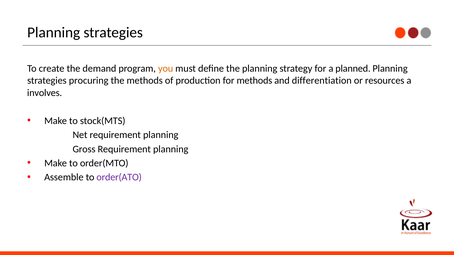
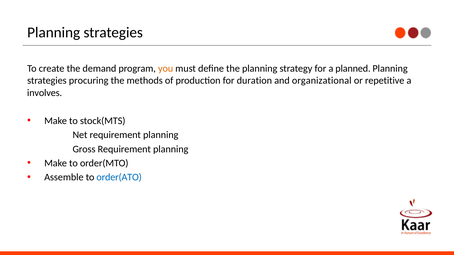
for methods: methods -> duration (254, 81)
differentiation: differentiation -> organizational (322, 81)
resources: resources -> repetitive (385, 81)
order(ATO colour: purple -> blue (119, 178)
